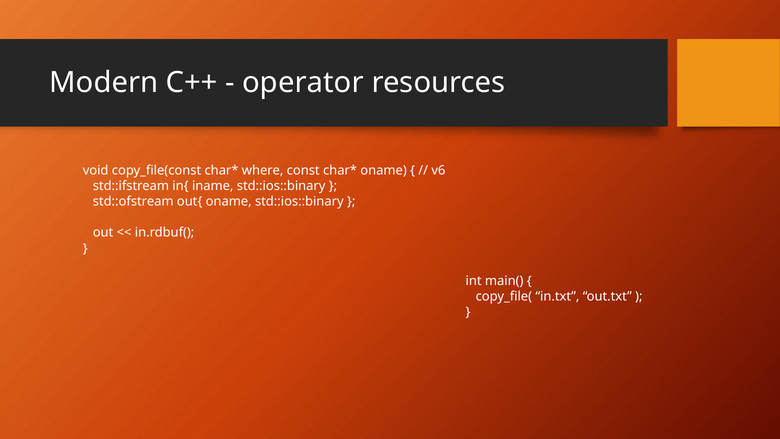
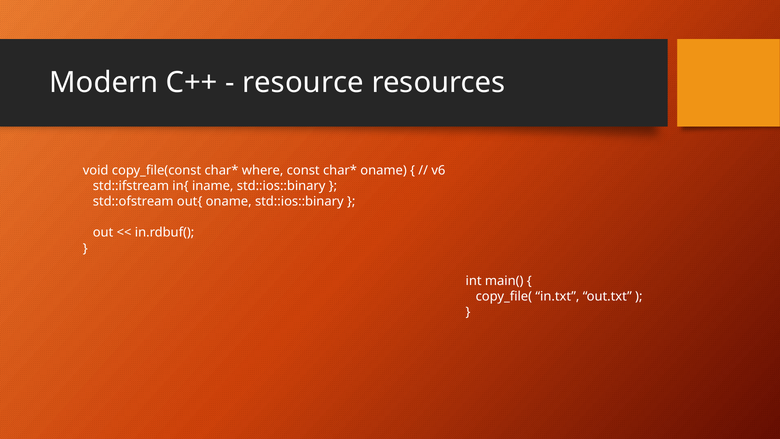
operator: operator -> resource (303, 83)
